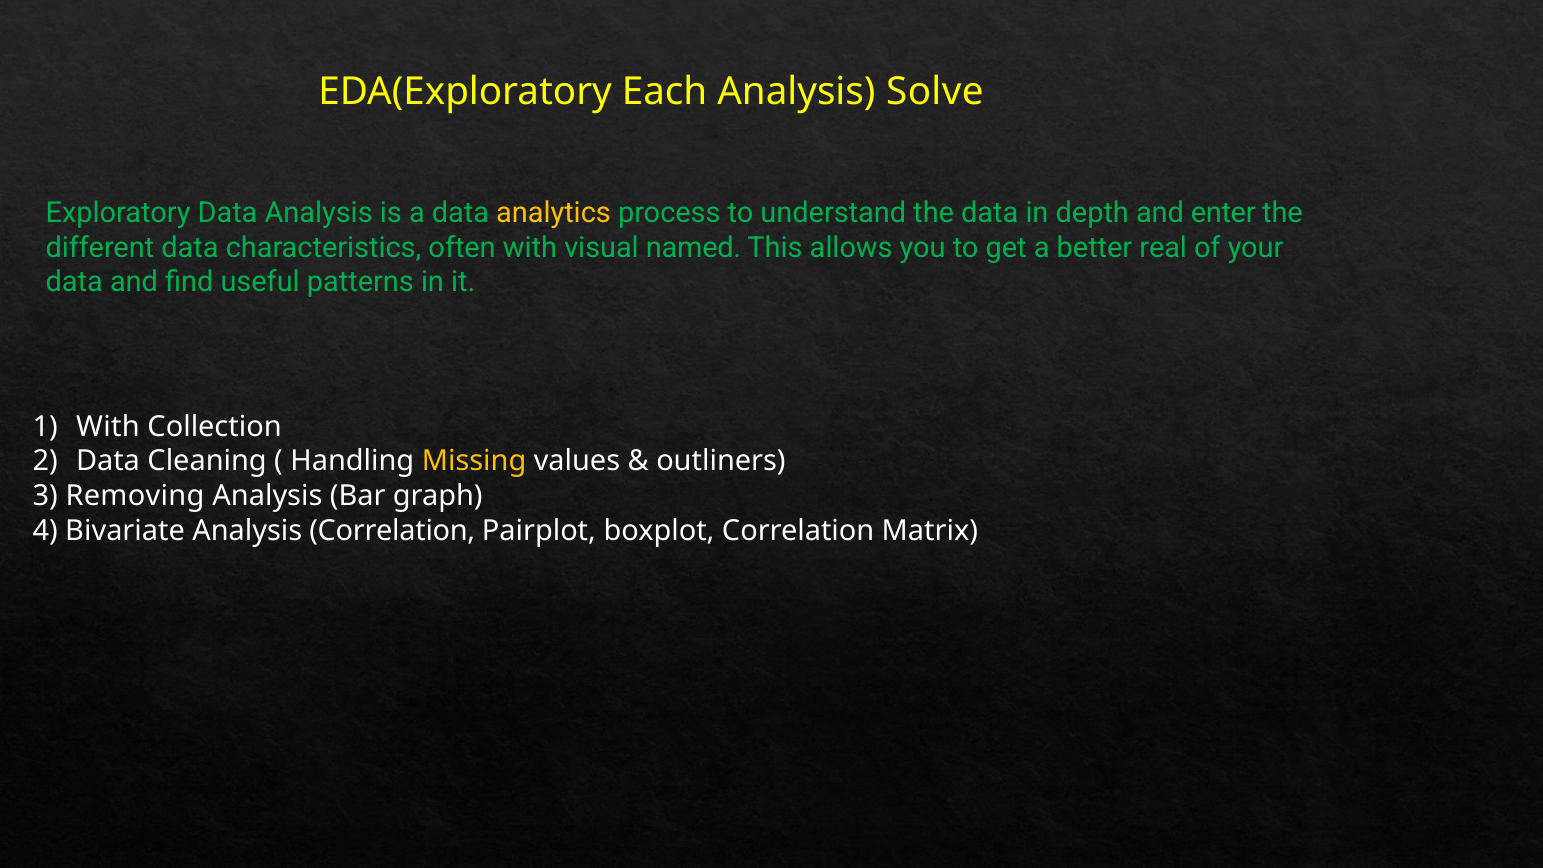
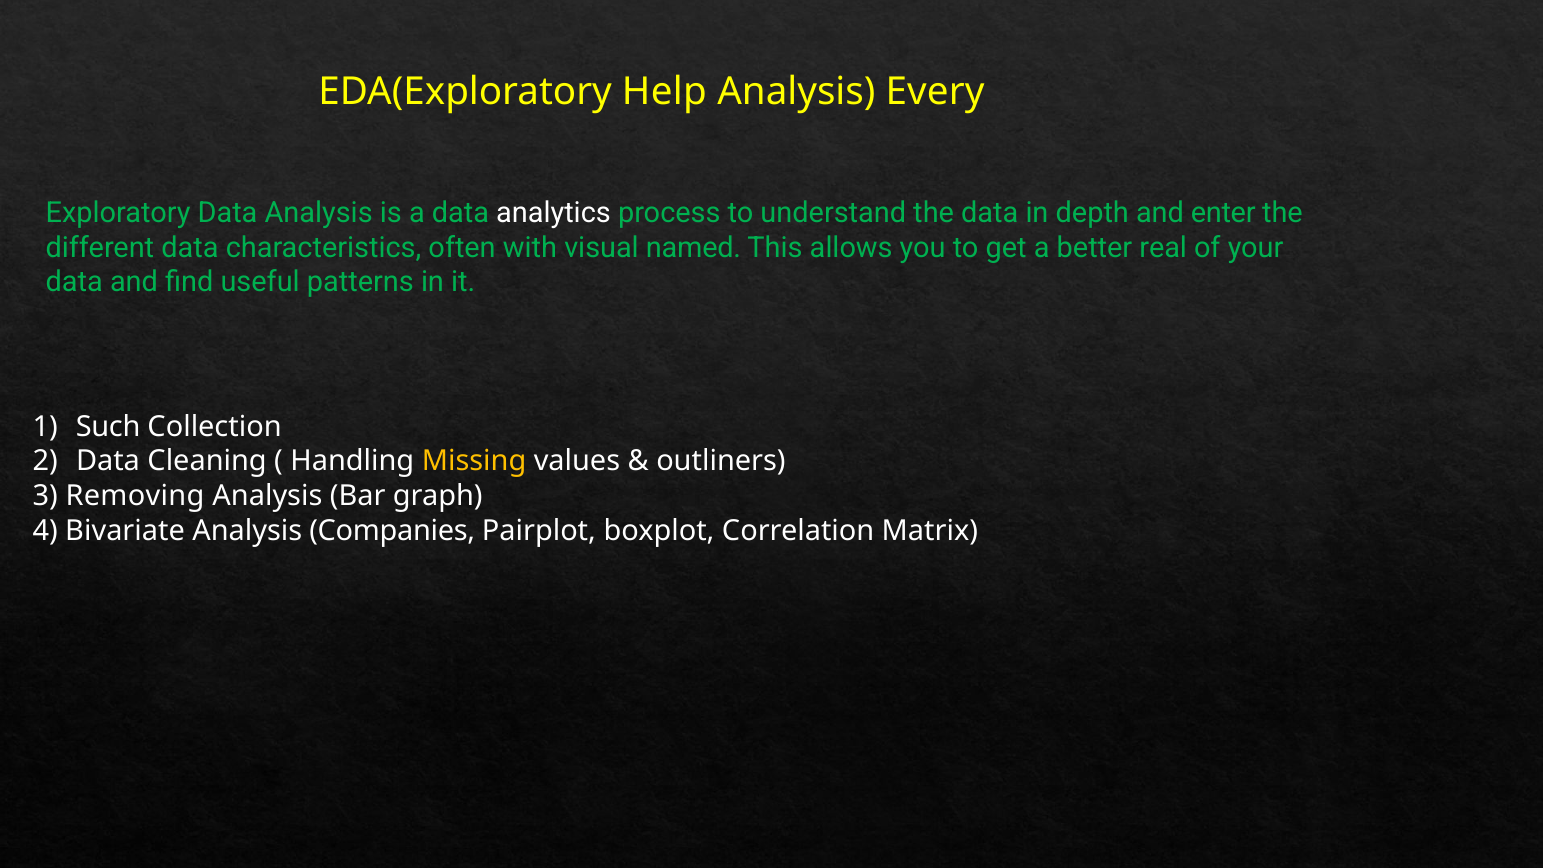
Each: Each -> Help (664, 92)
Solve: Solve -> Every (935, 92)
analytics colour: yellow -> white (553, 213)
With: With -> Such (108, 427)
Analysis Correlation: Correlation -> Companies (392, 531)
